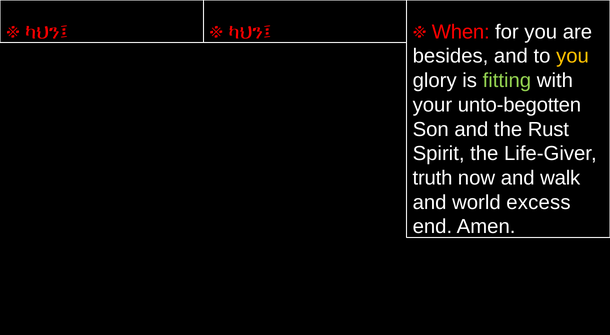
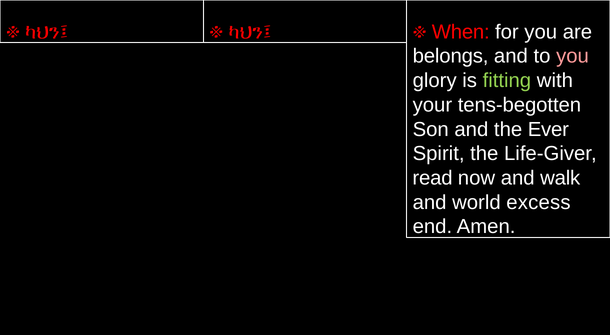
besides: besides -> belongs (451, 56)
you colour: yellow -> pink (573, 56)
unto-begotten: unto-begotten -> tens-begotten (519, 105)
Rust: Rust -> Ever (548, 130)
truth: truth -> read (433, 178)
